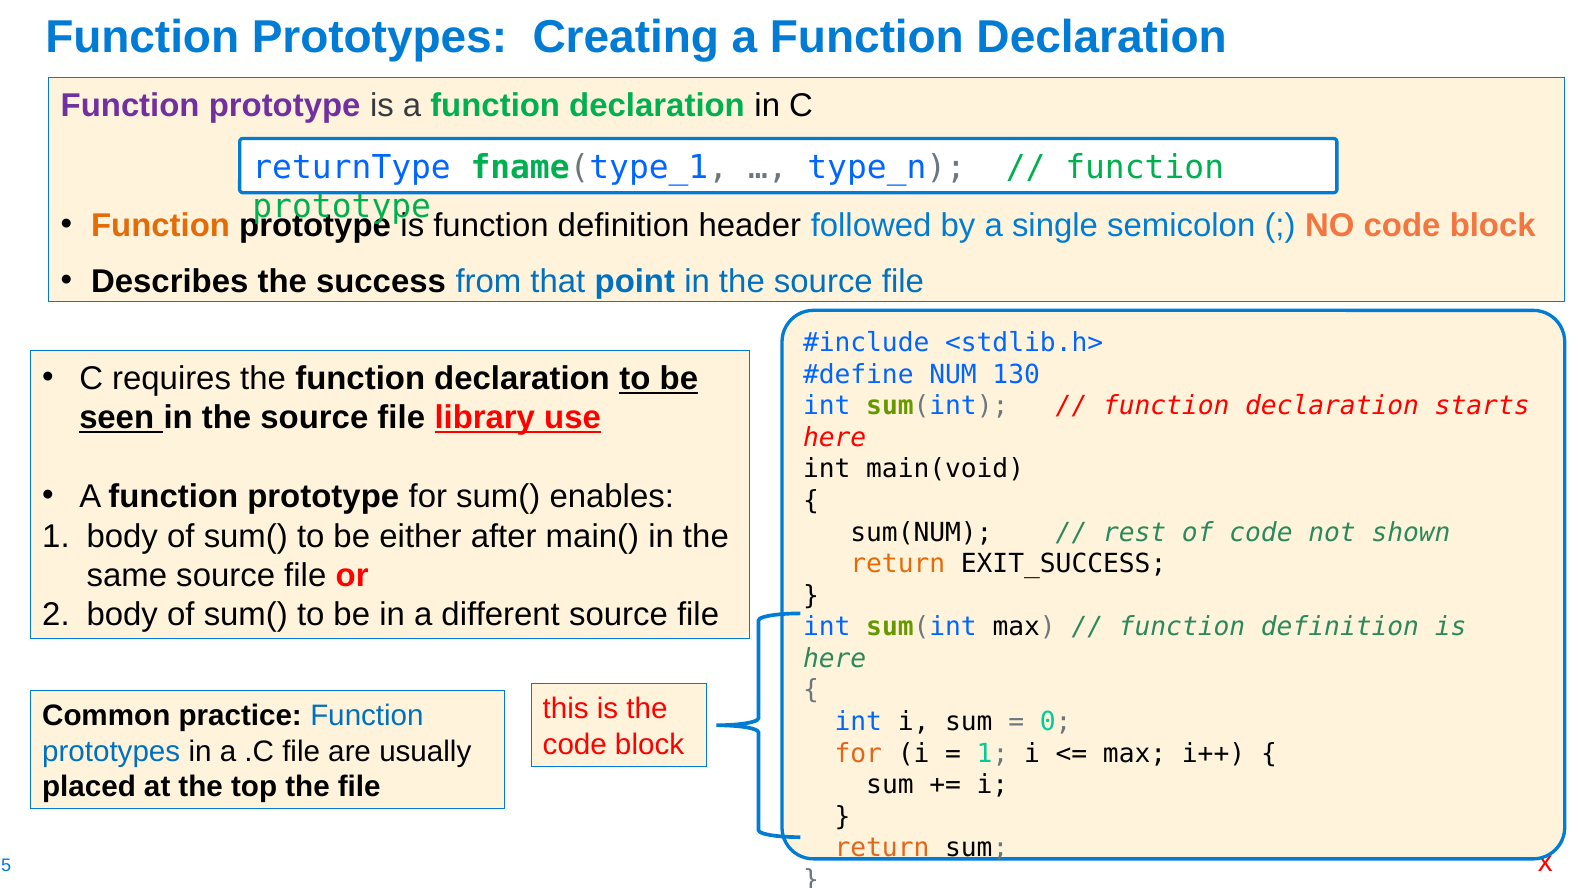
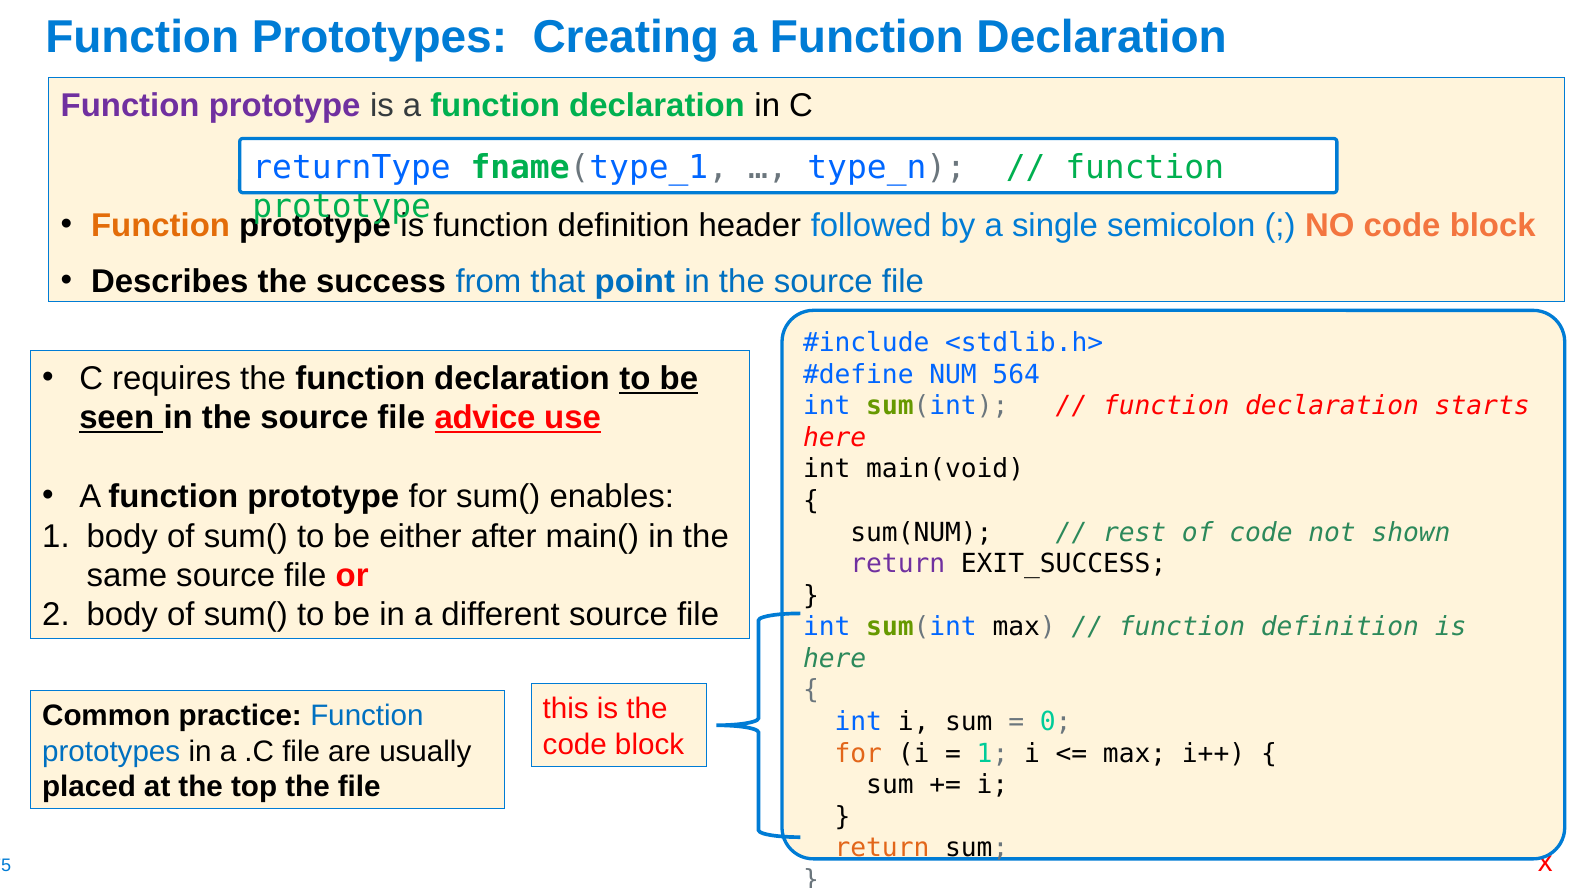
130: 130 -> 564 (1016, 375)
library: library -> advice (485, 418)
return colour: orange -> purple (898, 564)
